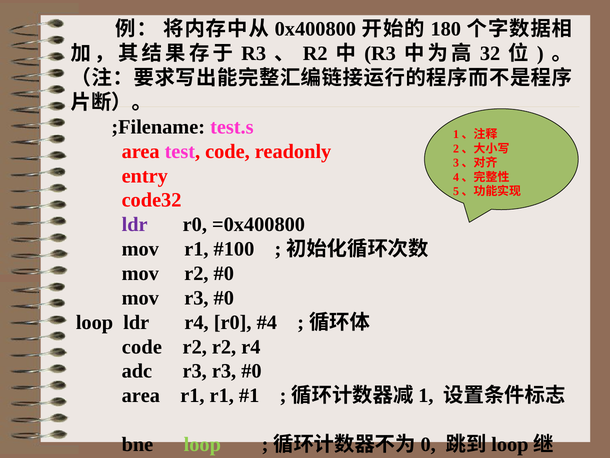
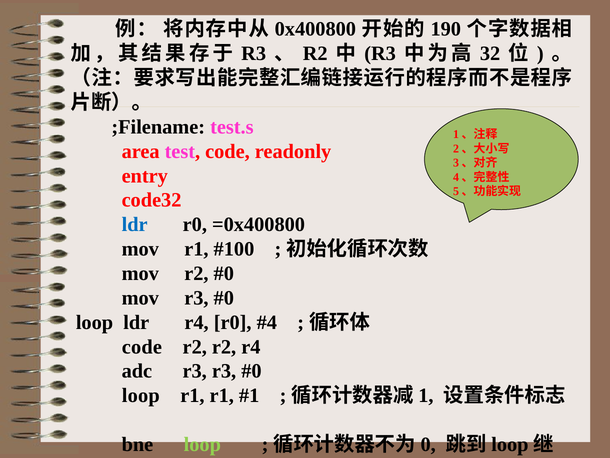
180: 180 -> 190 (446, 29)
ldr colour: purple -> blue (135, 224)
area: area -> loop (141, 395)
